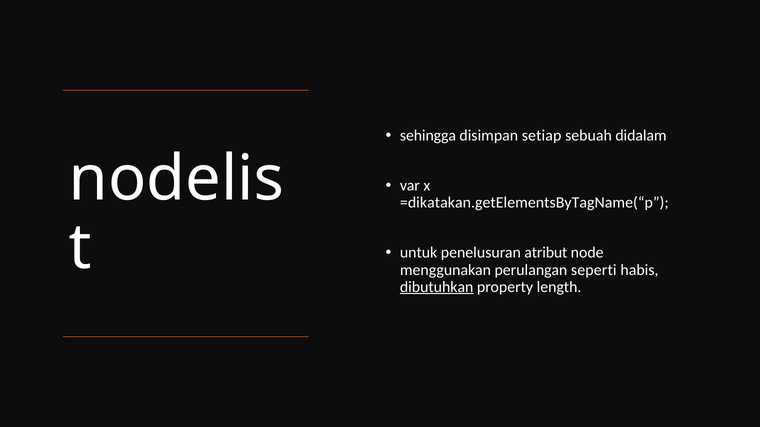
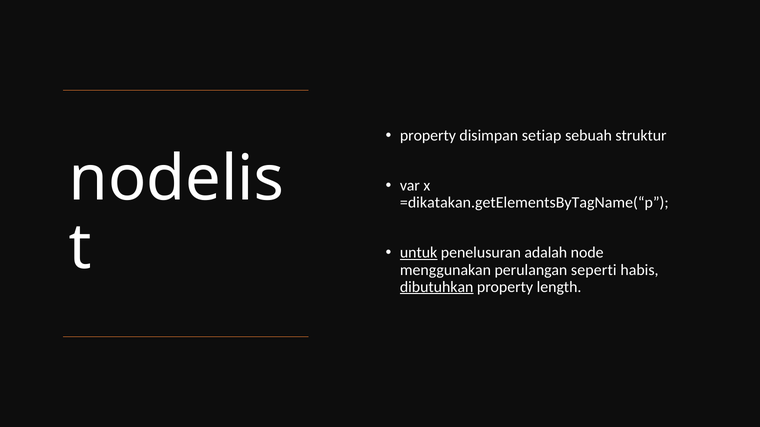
sehingga: sehingga -> property (428, 136)
didalam: didalam -> struktur (641, 136)
untuk underline: none -> present (419, 253)
atribut: atribut -> adalah (546, 253)
